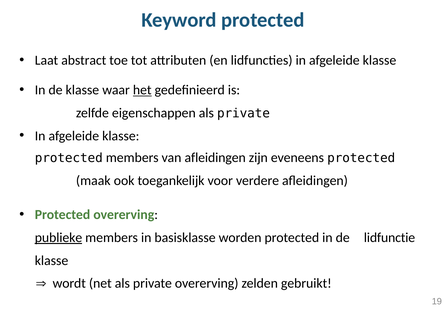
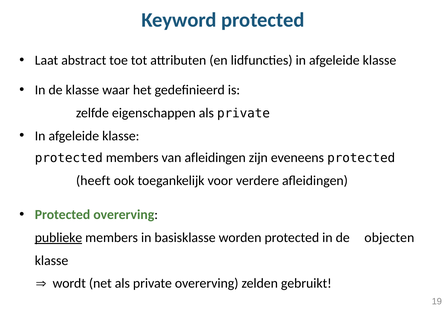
het underline: present -> none (142, 90)
maak: maak -> heeft (93, 181)
lidfunctie: lidfunctie -> objecten (389, 237)
